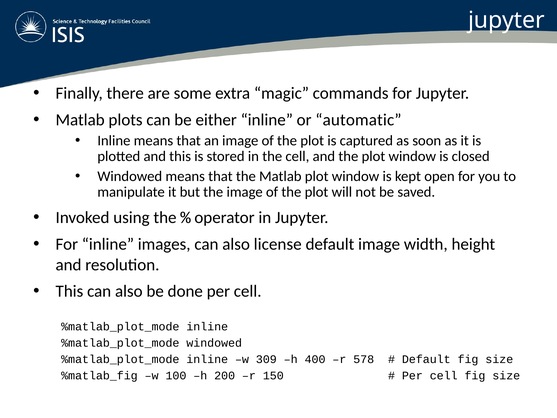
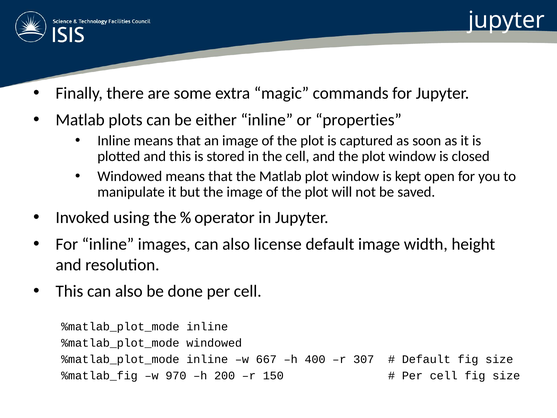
automatic: automatic -> properties (359, 120)
309: 309 -> 667 (266, 359)
578: 578 -> 307 (364, 359)
100: 100 -> 970 (176, 376)
